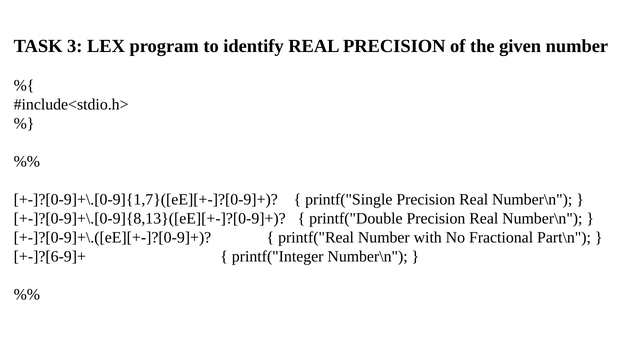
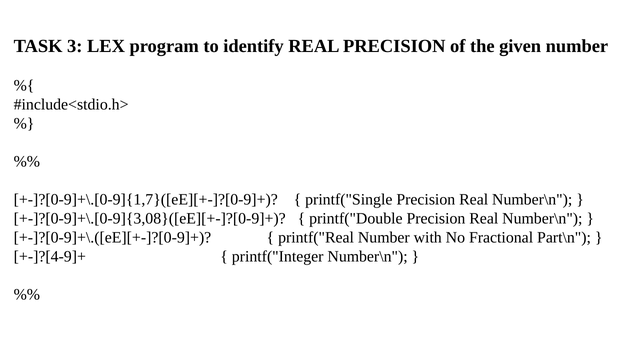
+-]?[0-9]+\.[0-9]{8,13}([eE][+-]?[0-9]+: +-]?[0-9]+\.[0-9]{8,13}([eE][+-]?[0-9]+ -> +-]?[0-9]+\.[0-9]{3,08}([eE][+-]?[0-9]+ (150, 218)
+-]?[6-9]+: +-]?[6-9]+ -> +-]?[4-9]+ (50, 256)
